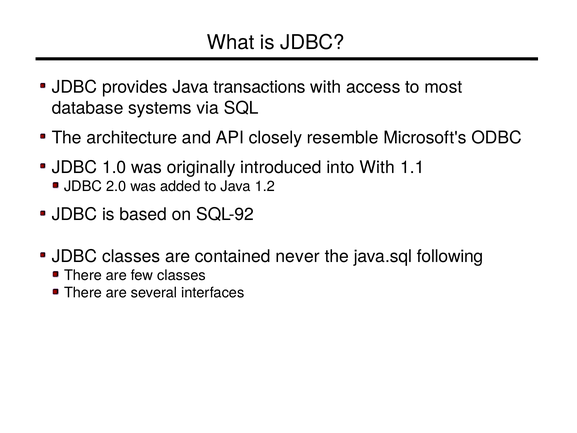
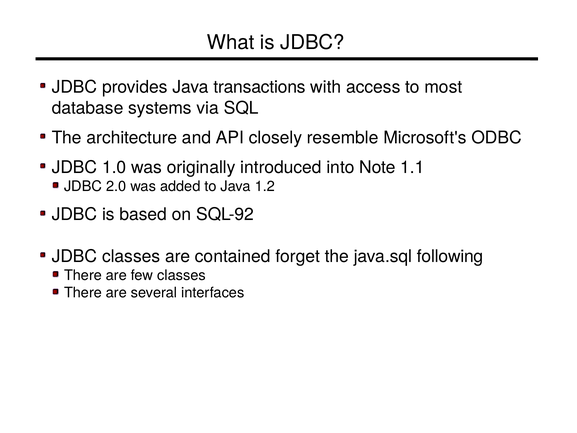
into With: With -> Note (377, 167)
never: never -> forget (298, 256)
